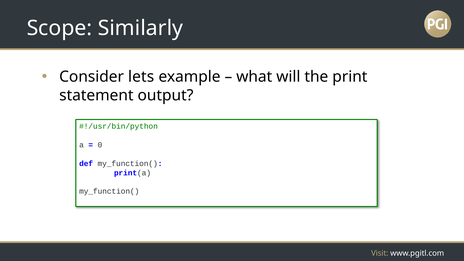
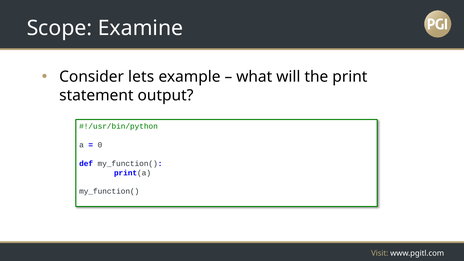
Similarly: Similarly -> Examine (140, 28)
